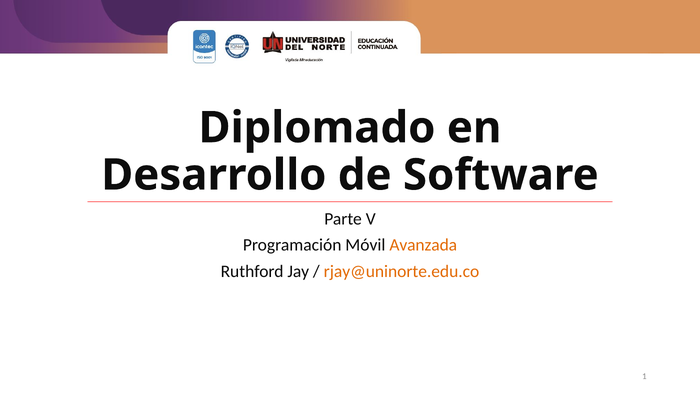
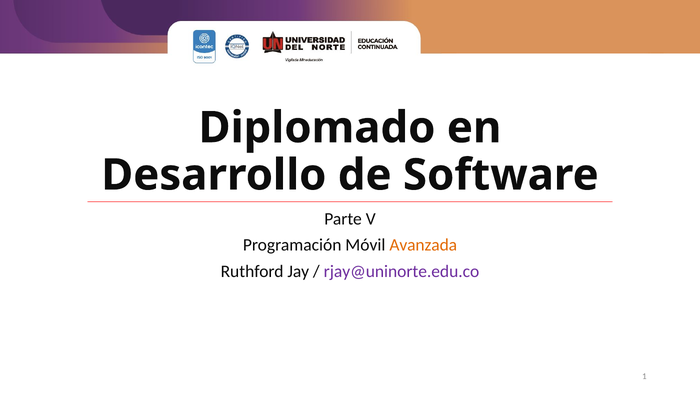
rjay@uninorte.edu.co colour: orange -> purple (401, 271)
